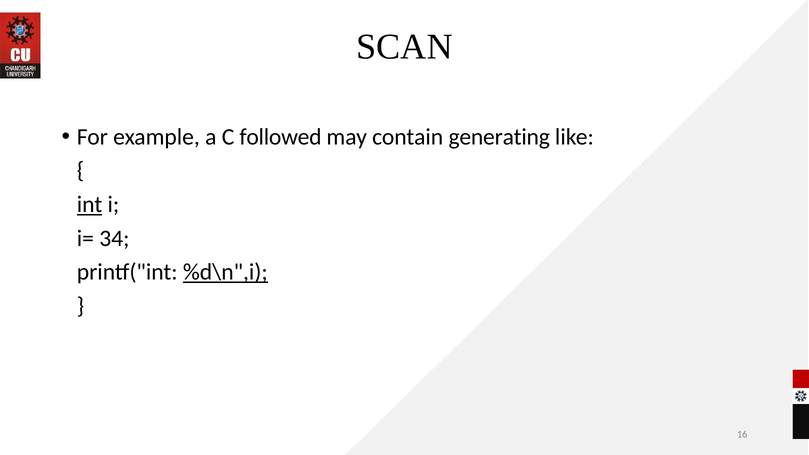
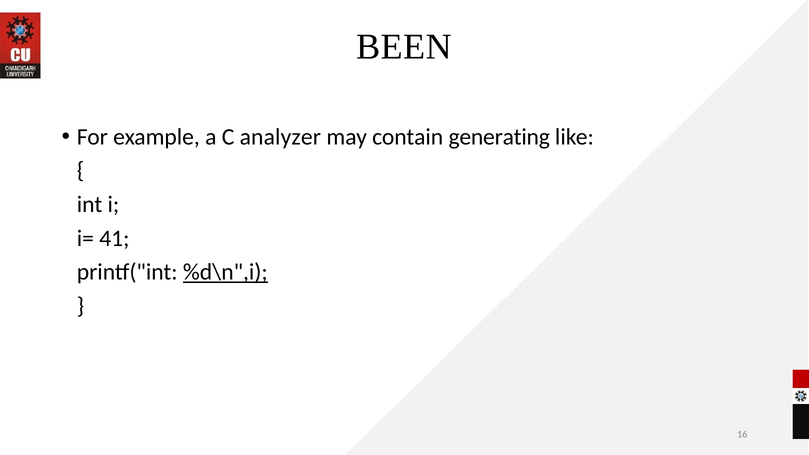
SCAN: SCAN -> BEEN (404, 47)
followed: followed -> analyzer (280, 137)
int underline: present -> none (90, 204)
34: 34 -> 41 (114, 238)
